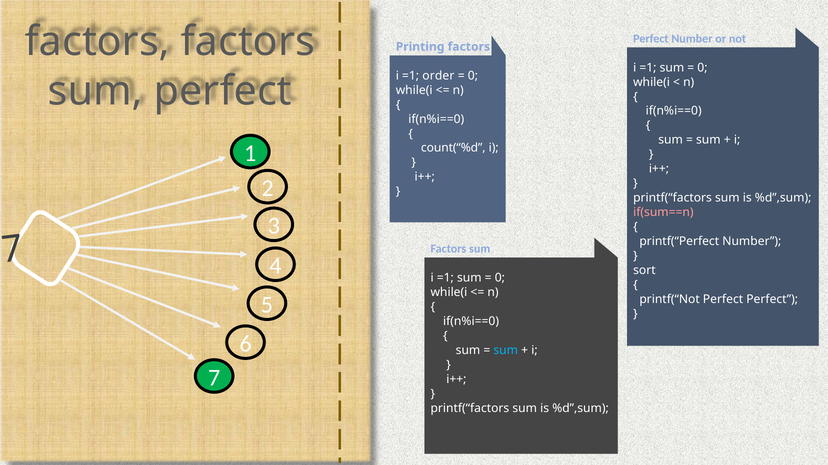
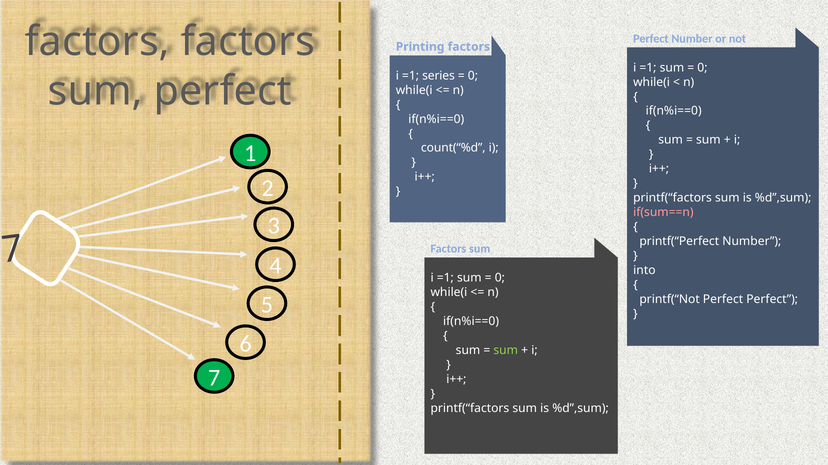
order: order -> series (438, 76)
sort: sort -> into (644, 271)
sum colour: light blue -> light green (506, 351)
